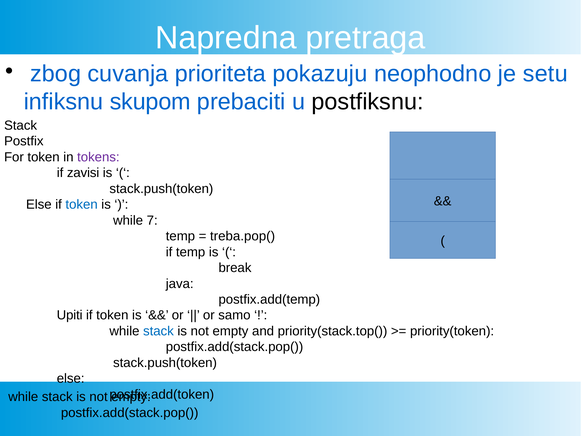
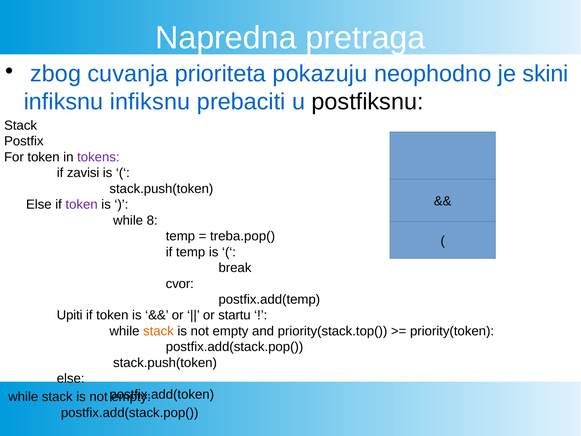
setu: setu -> skini (545, 74)
infiksnu skupom: skupom -> infiksnu (150, 102)
token colour: blue -> purple (82, 204)
7: 7 -> 8 (152, 220)
java: java -> cvor (180, 283)
samo: samo -> startu (234, 315)
stack colour: blue -> orange (158, 331)
